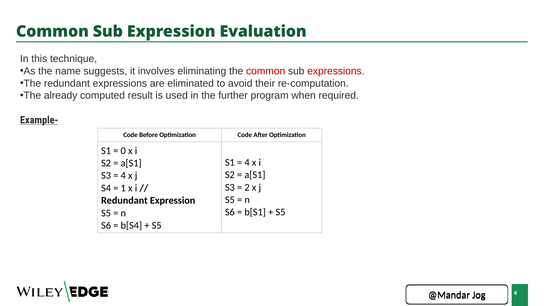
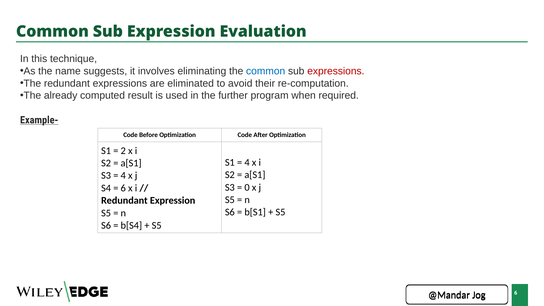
common colour: red -> blue (266, 71)
0: 0 -> 2 (123, 151)
2: 2 -> 0 (247, 187)
1: 1 -> 6 (123, 188)
